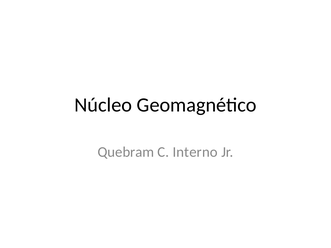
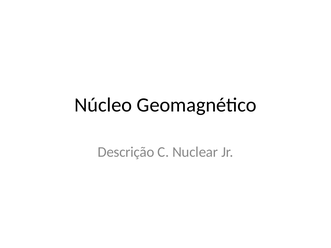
Quebram: Quebram -> Descrição (126, 152)
Interno: Interno -> Nuclear (195, 152)
